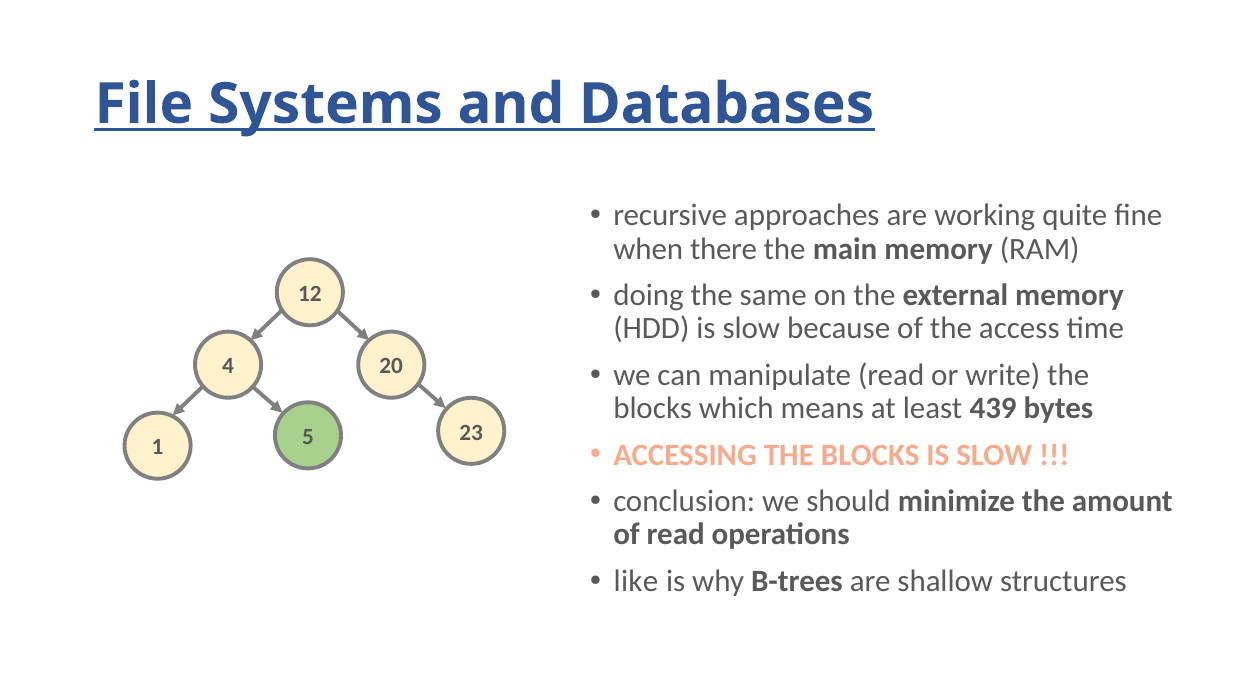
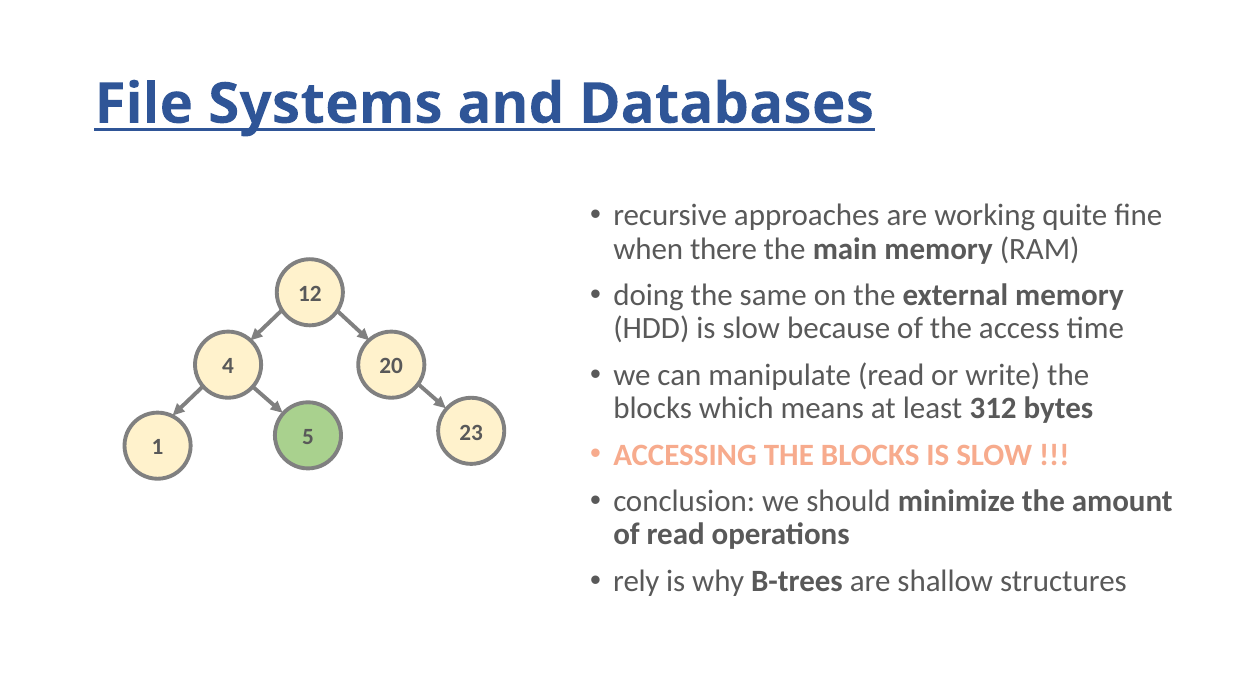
439: 439 -> 312 (993, 408)
like: like -> rely (636, 581)
